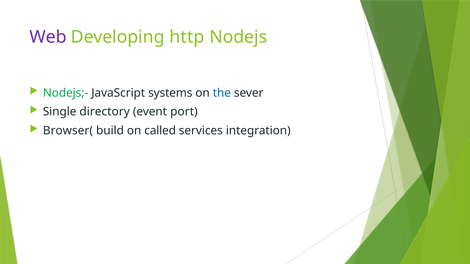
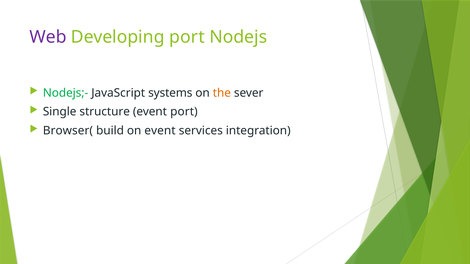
Developing http: http -> port (187, 37)
the colour: blue -> orange (222, 93)
directory: directory -> structure (105, 112)
on called: called -> event (160, 131)
